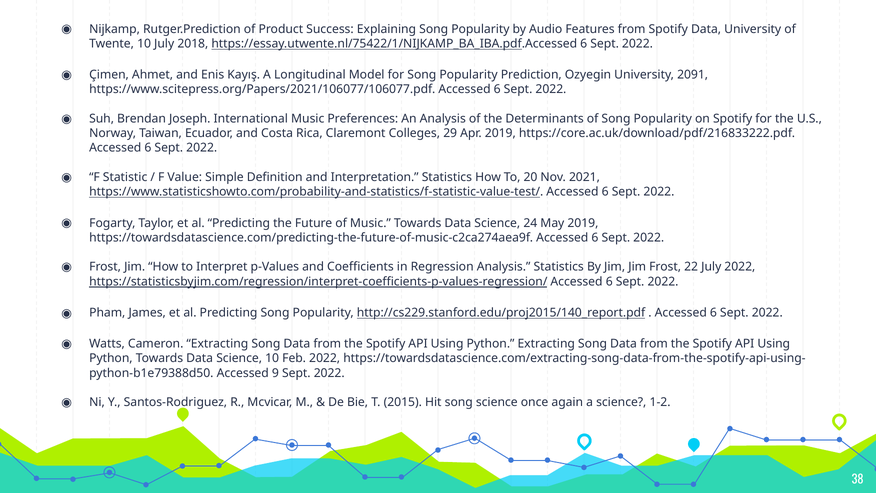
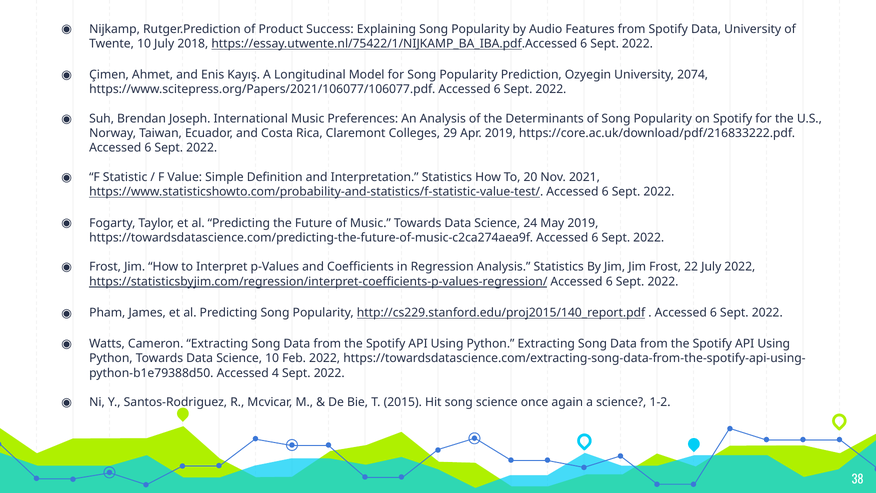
2091: 2091 -> 2074 (693, 75)
9: 9 -> 4 (275, 373)
